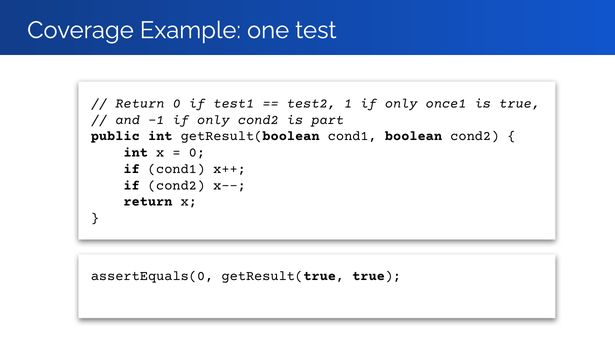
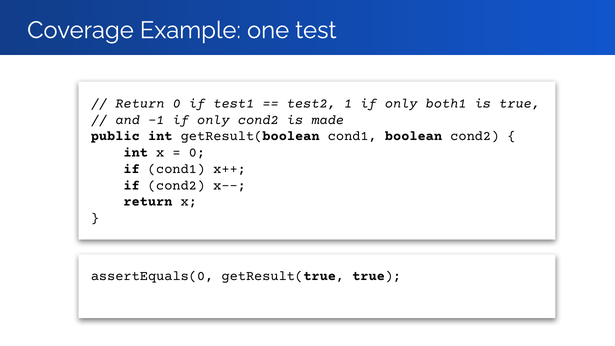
once1: once1 -> both1 (446, 103)
part: part -> made (328, 119)
